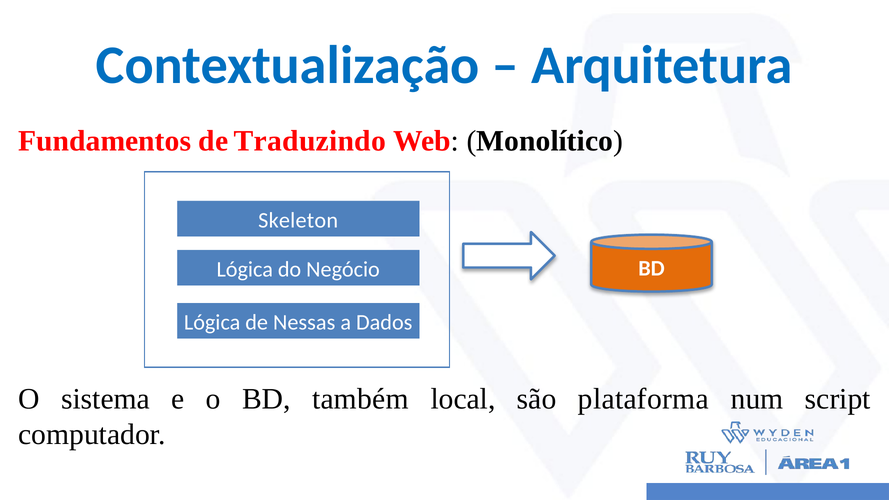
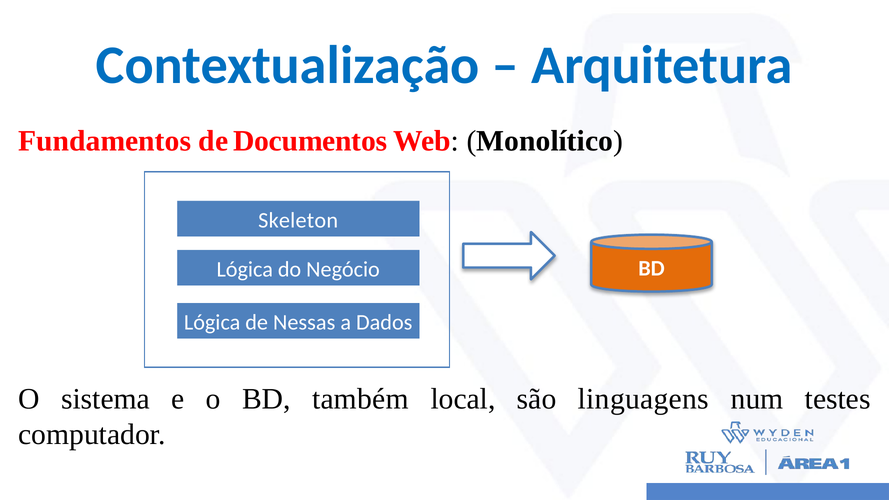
Traduzindo: Traduzindo -> Documentos (310, 141)
plataforma: plataforma -> linguagens (643, 399)
script: script -> testes (838, 399)
